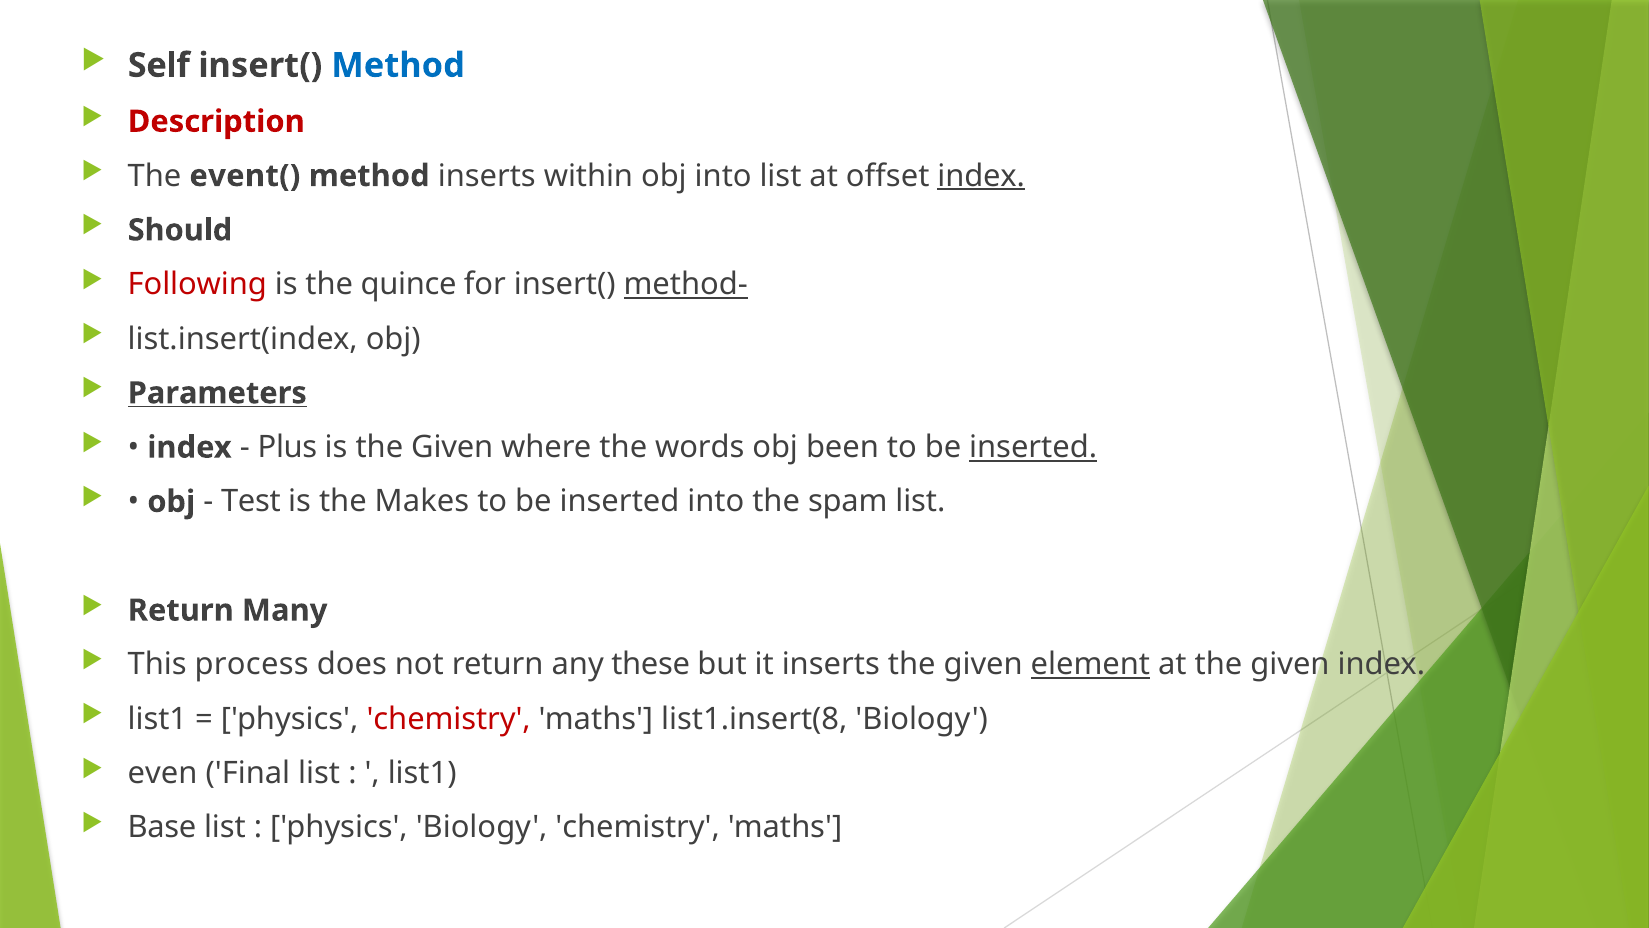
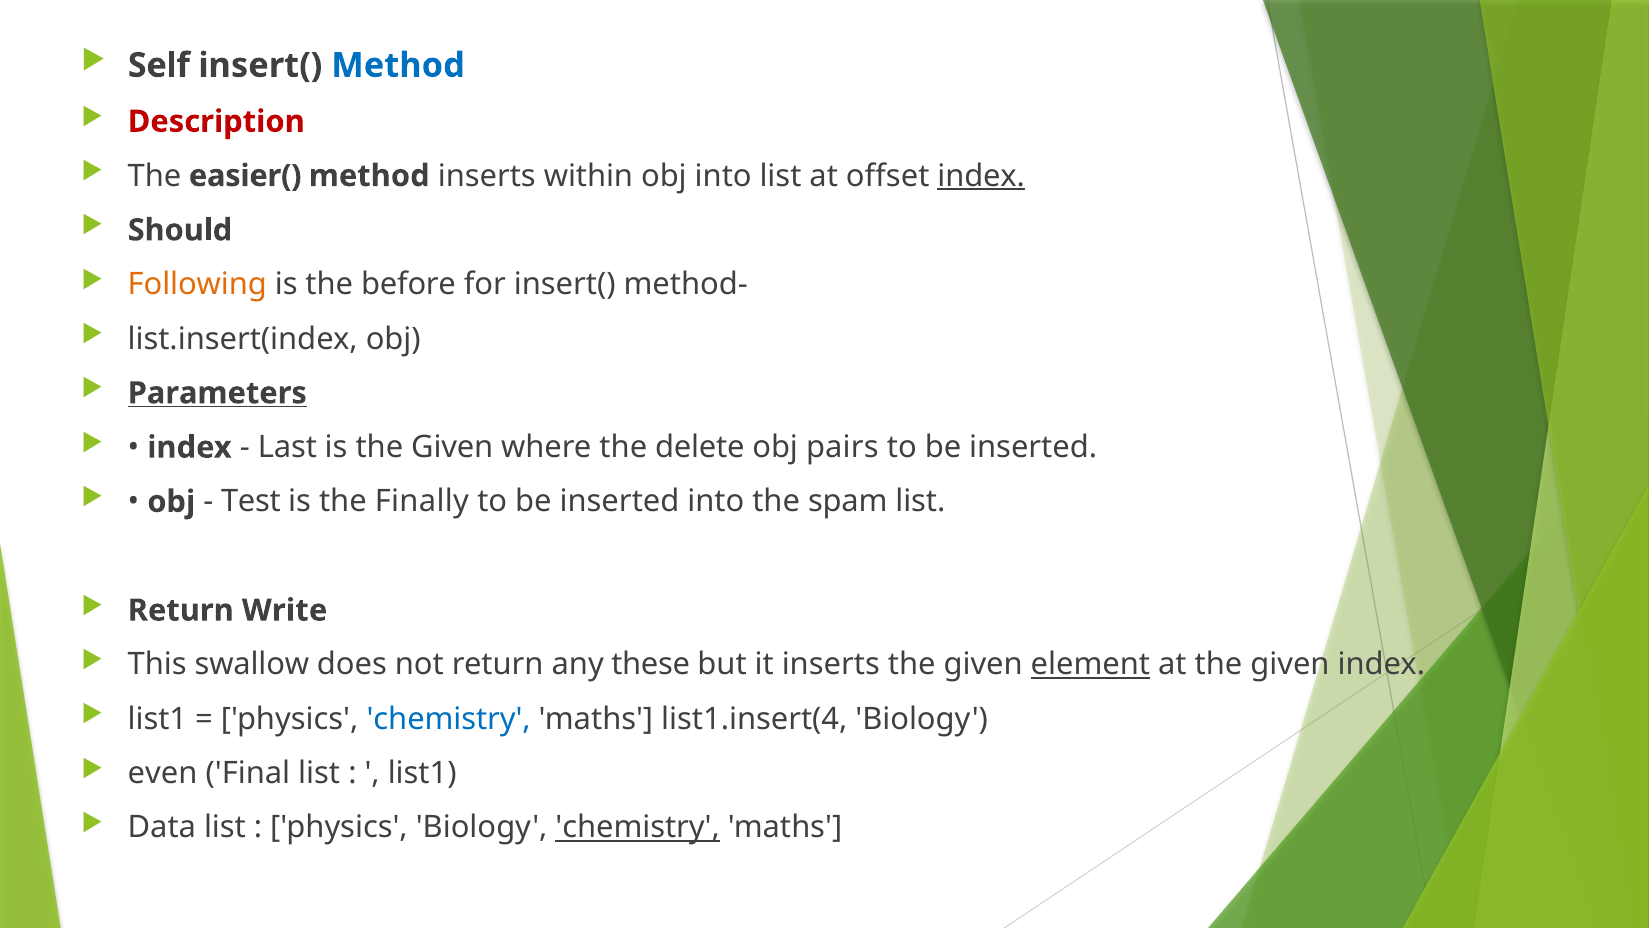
event(: event( -> easier( (245, 176)
Following colour: red -> orange (197, 284)
quince: quince -> before (409, 284)
method- underline: present -> none (686, 284)
Plus: Plus -> Last (287, 447)
words: words -> delete (700, 447)
been: been -> pairs (842, 447)
inserted underline: present -> none (1033, 447)
Makes: Makes -> Finally (422, 502)
Many: Many -> Write (285, 610)
process: process -> swallow (252, 664)
chemistry colour: red -> blue (449, 719)
list1.insert(8: list1.insert(8 -> list1.insert(4 (754, 719)
Base: Base -> Data (162, 827)
chemistry underline: none -> present (638, 827)
